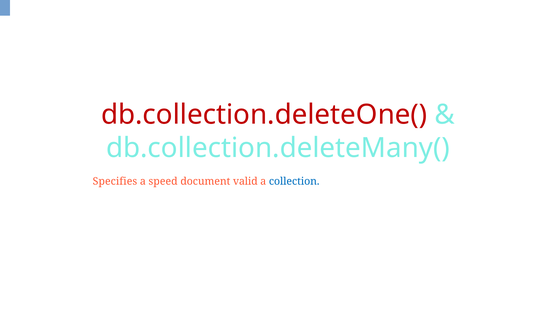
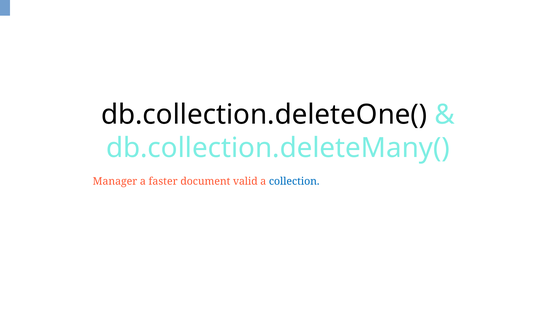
db.collection.deleteOne( colour: red -> black (264, 114)
Specifies: Specifies -> Manager (115, 181)
speed: speed -> faster (163, 181)
